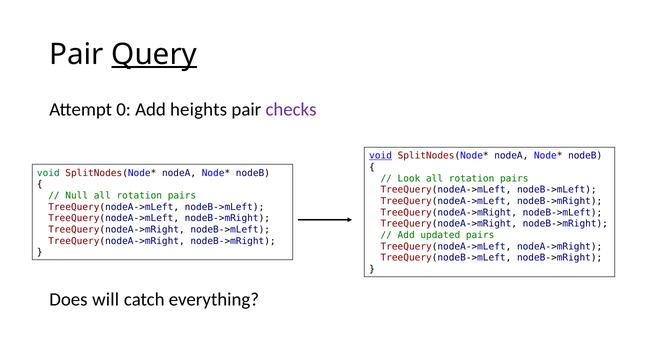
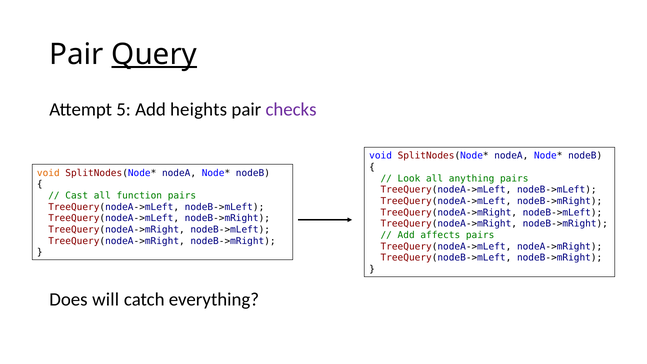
0: 0 -> 5 (124, 109)
void underline: present -> none (381, 156)
void colour: green -> orange (48, 173)
rotation: rotation -> anything (472, 178)
Null: Null -> Cast (77, 196)
rotation: rotation -> function (139, 196)
updated: updated -> affects (440, 235)
